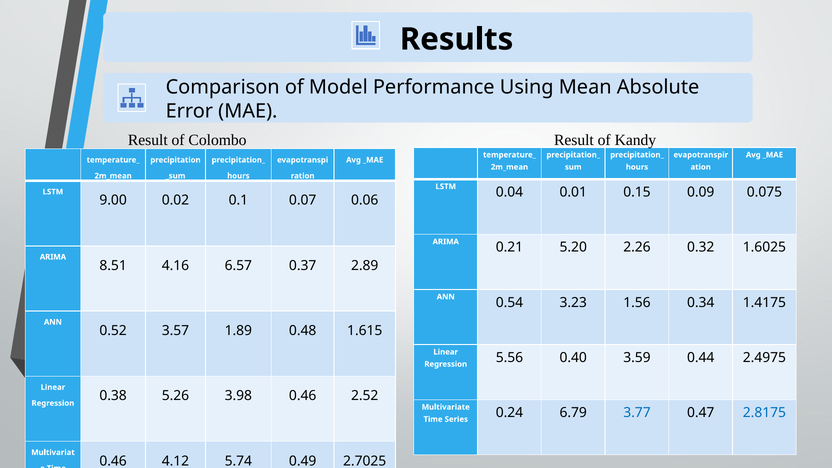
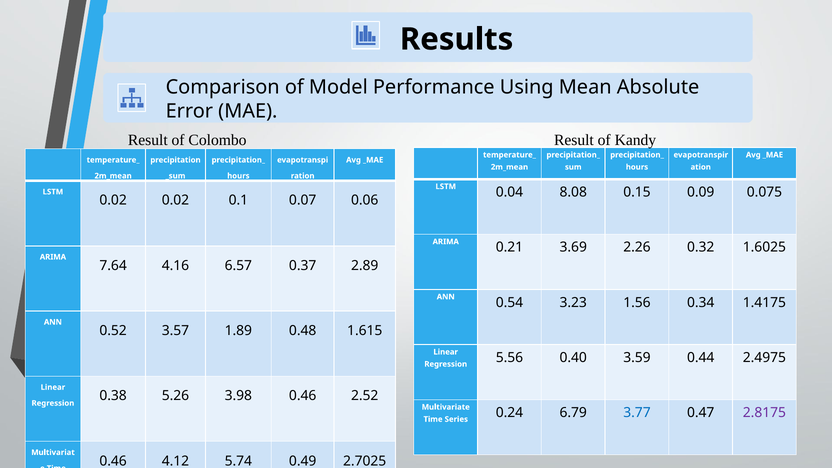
0.01: 0.01 -> 8.08 (573, 192)
9.00: 9.00 -> 0.02 (113, 200)
5.20: 5.20 -> 3.69 (573, 247)
8.51: 8.51 -> 7.64 (113, 265)
2.8175 colour: blue -> purple (764, 413)
